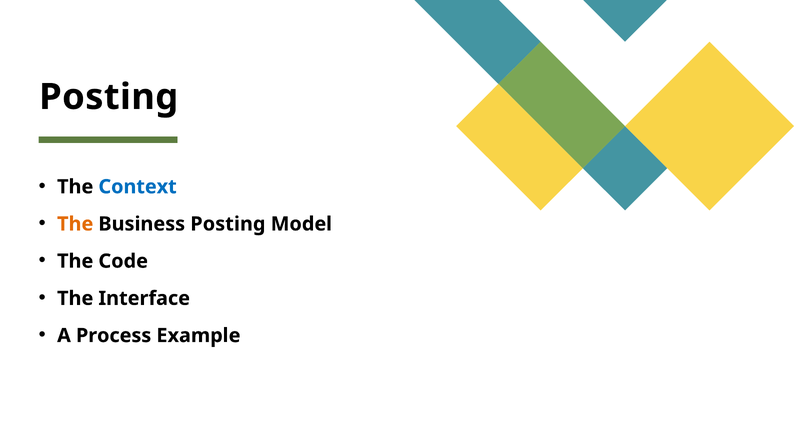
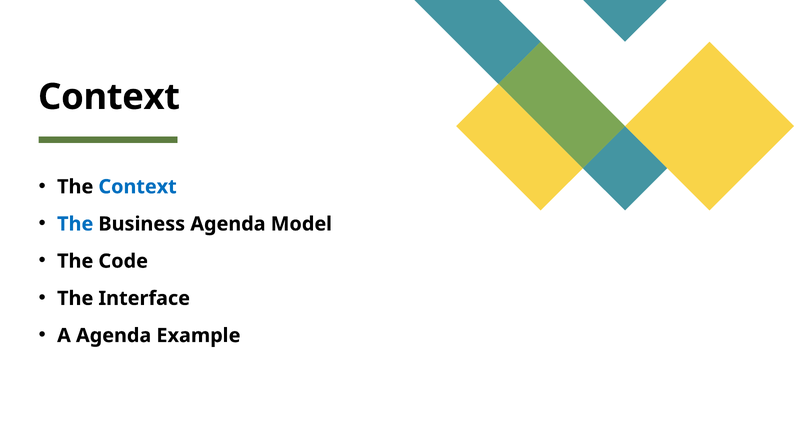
Posting: Posting -> Context (109, 97)
The colour: orange -> blue (75, 224)
Business Posting: Posting -> Agenda (228, 224)
A Process: Process -> Agenda (114, 336)
